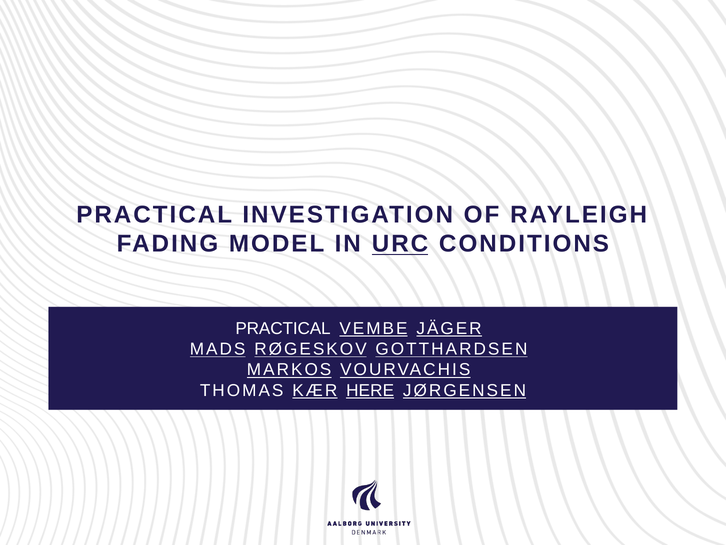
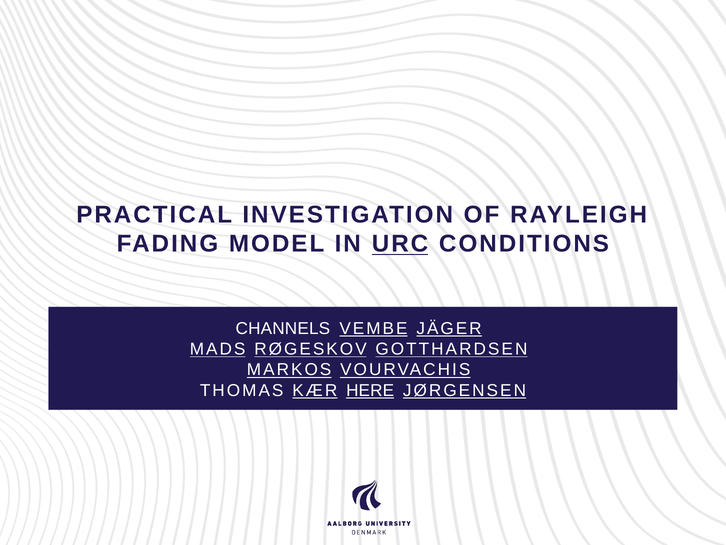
PRACTICAL: PRACTICAL -> CHANNELS (283, 328)
